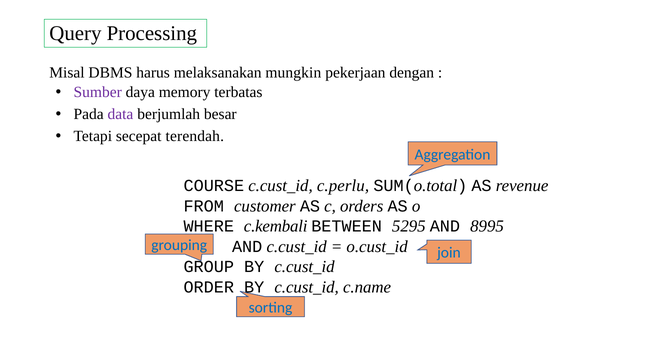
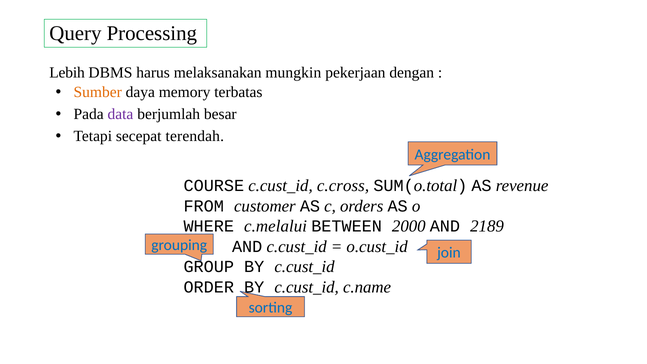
Misal: Misal -> Lebih (67, 73)
Sumber colour: purple -> orange (98, 92)
c.perlu: c.perlu -> c.cross (343, 186)
c.kembali: c.kembali -> c.melalui (276, 226)
5295: 5295 -> 2000 (409, 226)
8995: 8995 -> 2189 (487, 226)
